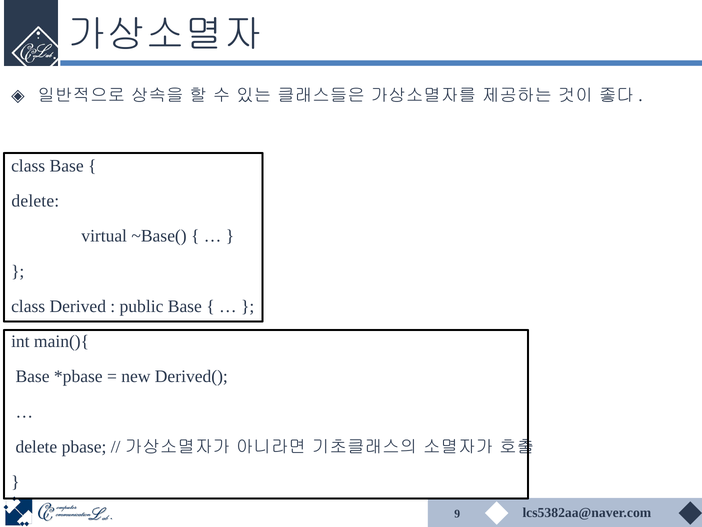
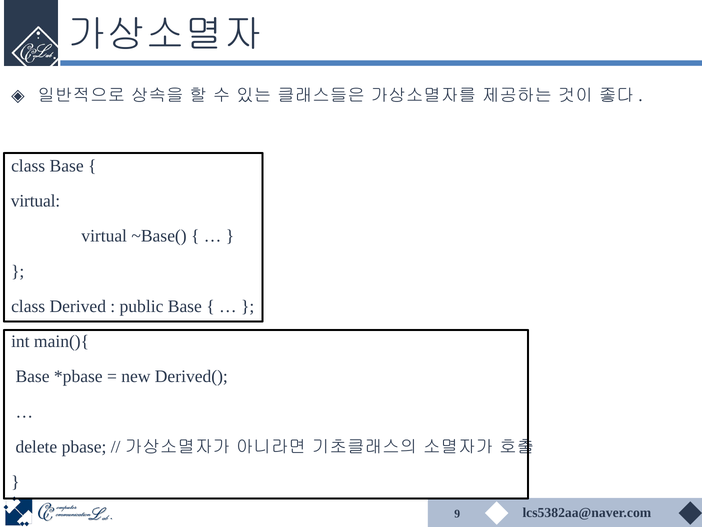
delete: delete -> virtual (36, 201)
